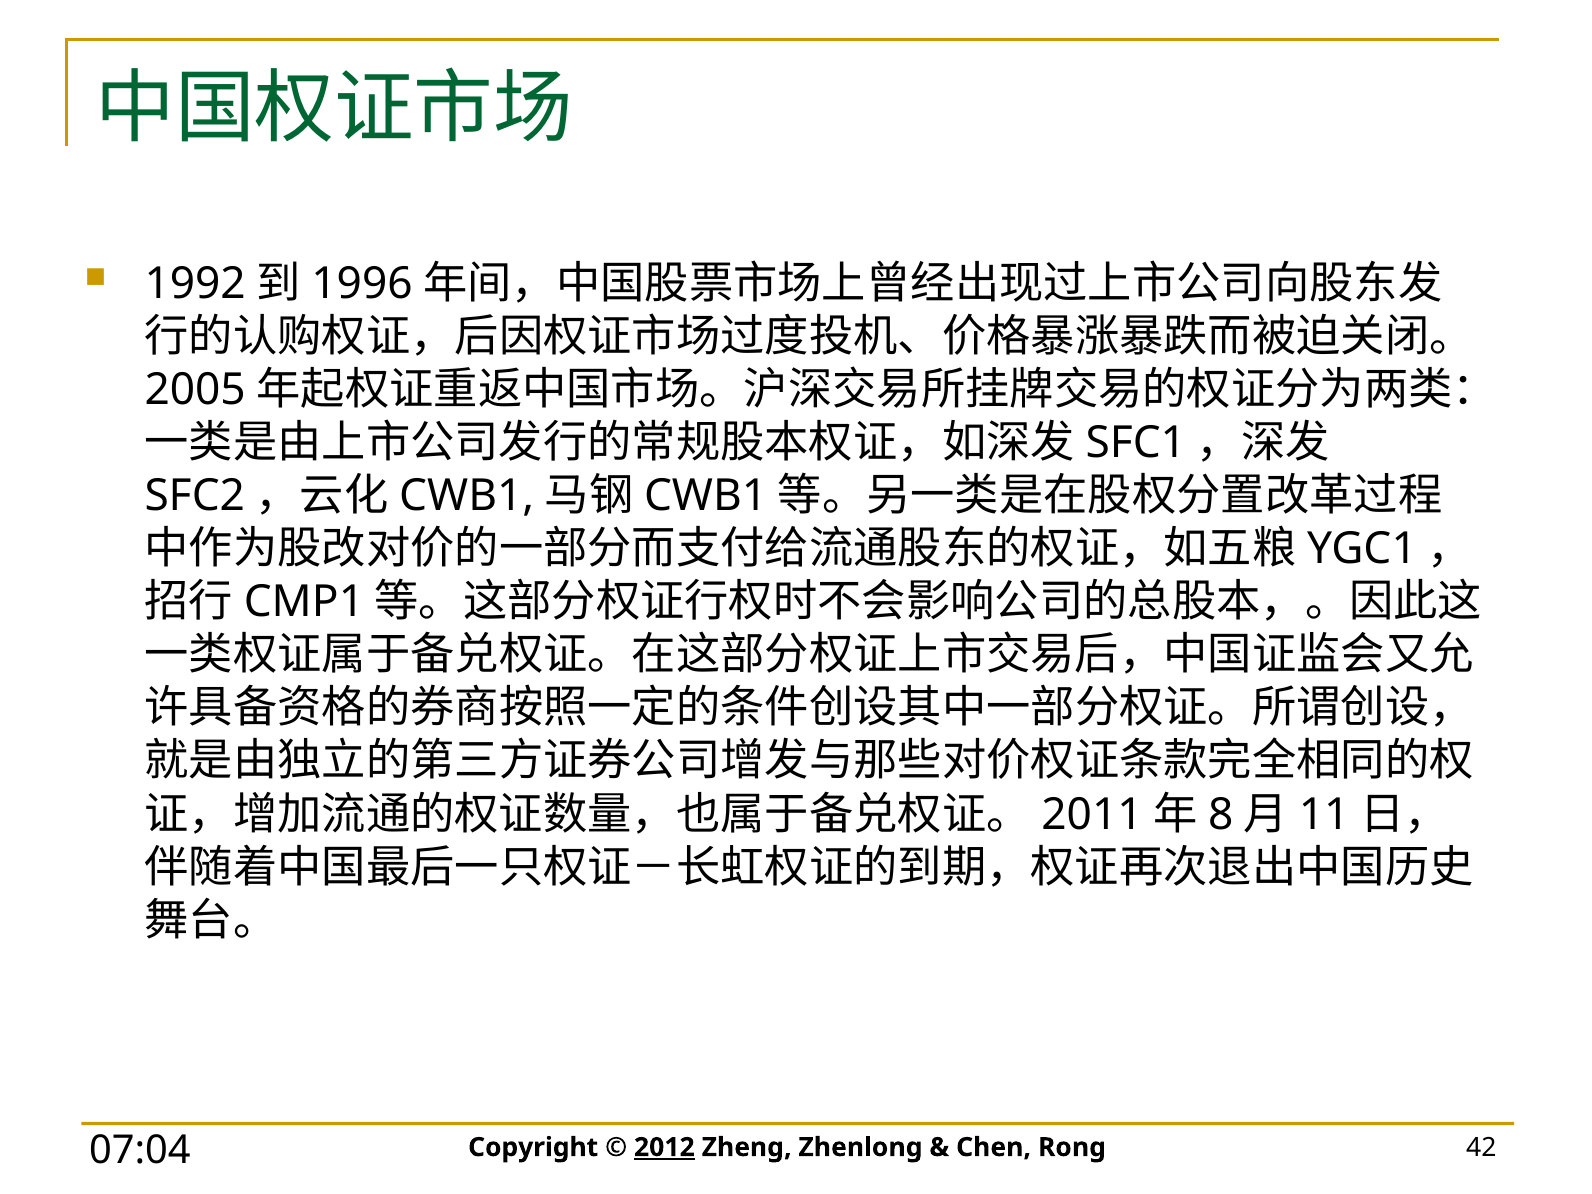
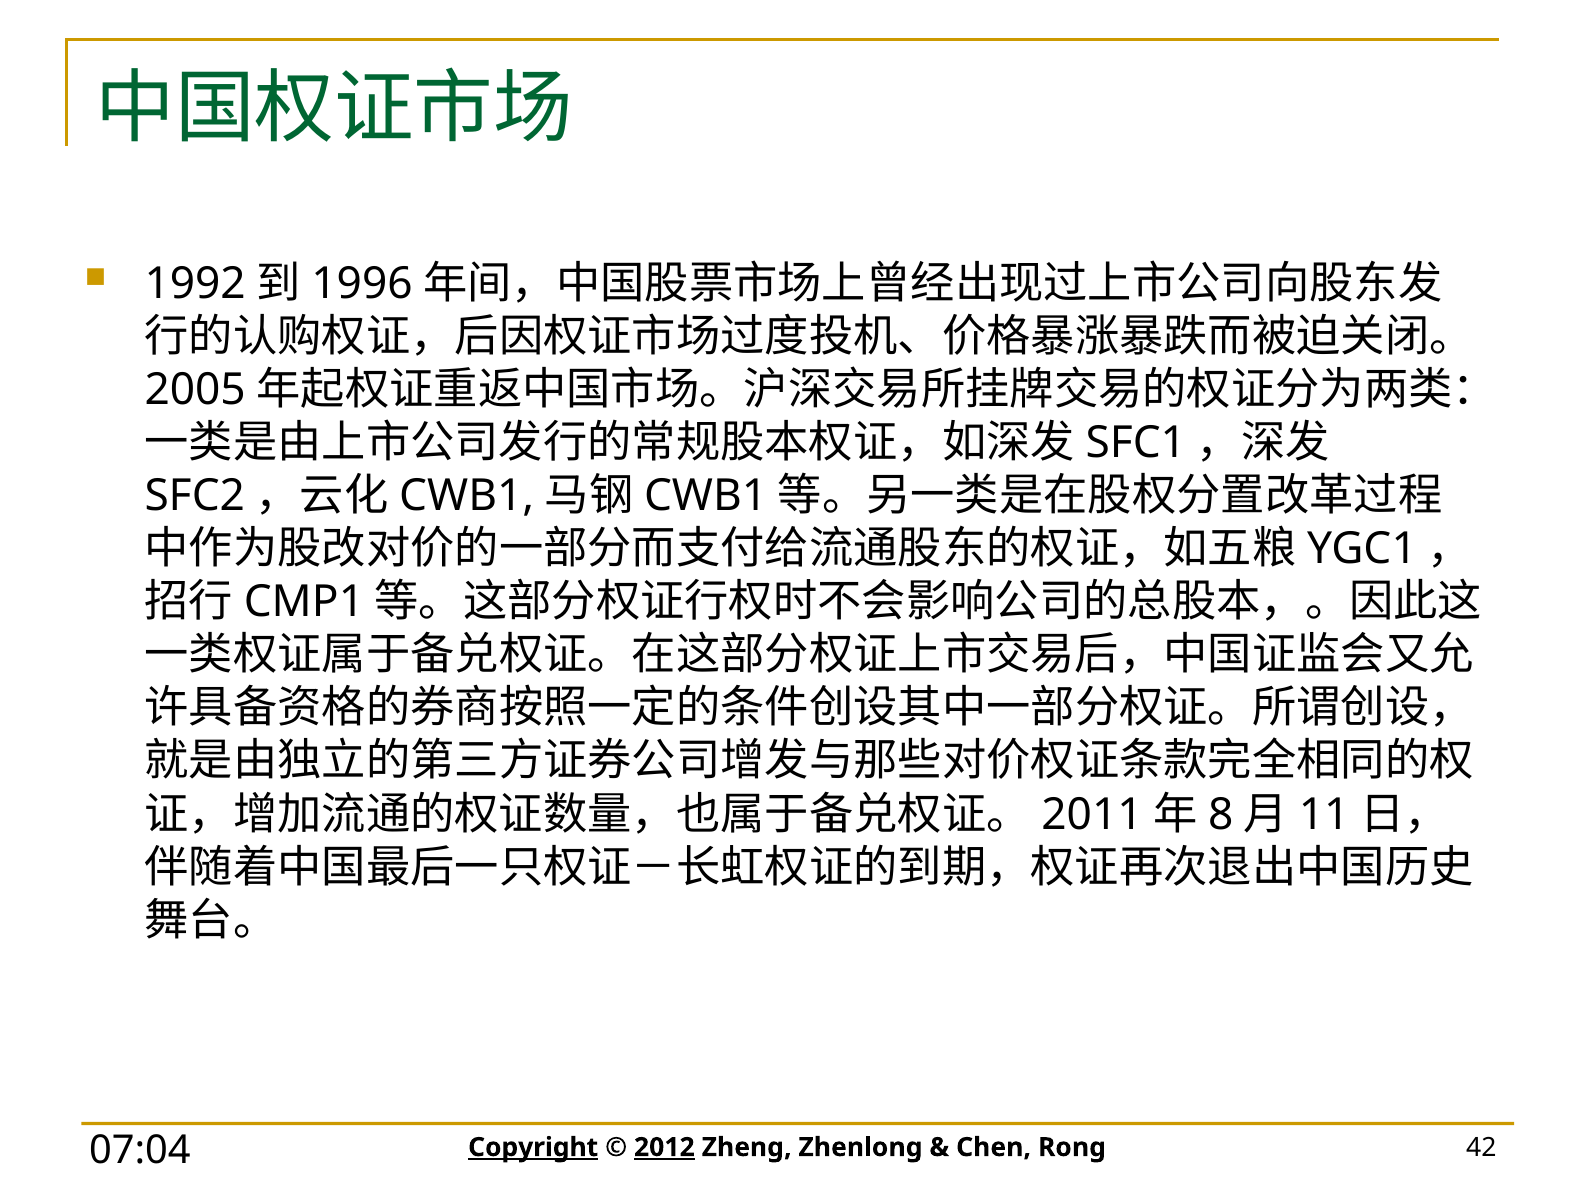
Copyright underline: none -> present (533, 1147)
